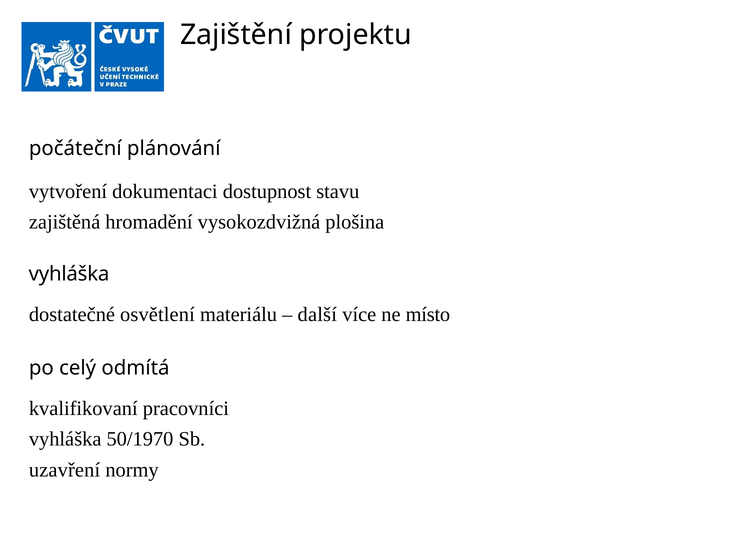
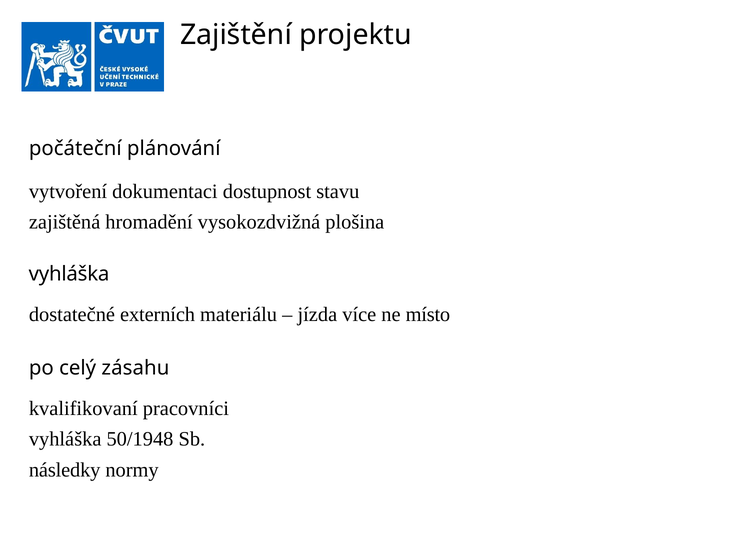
osvětlení: osvětlení -> externích (158, 314)
další: další -> jízda (317, 314)
odmítá: odmítá -> zásahu (135, 367)
50/1970: 50/1970 -> 50/1948 (140, 439)
uzavření: uzavření -> následky (65, 469)
